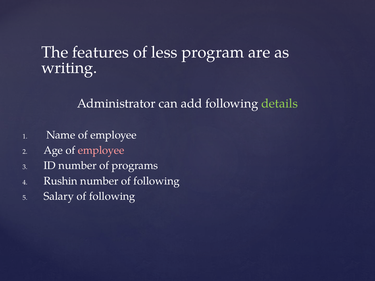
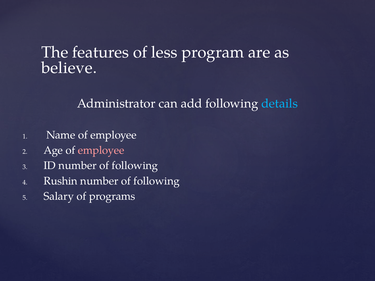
writing: writing -> believe (69, 68)
details colour: light green -> light blue (280, 104)
ID number of programs: programs -> following (135, 166)
Salary of following: following -> programs (112, 196)
